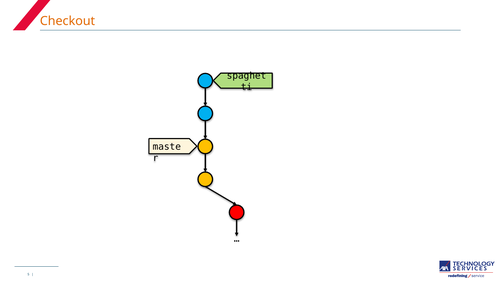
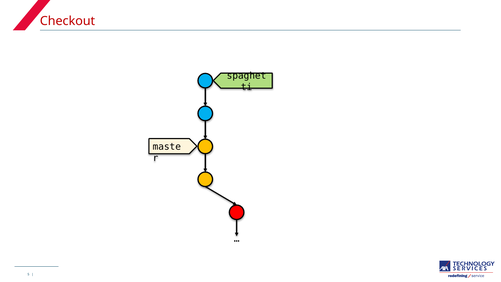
Checkout colour: orange -> red (67, 21)
